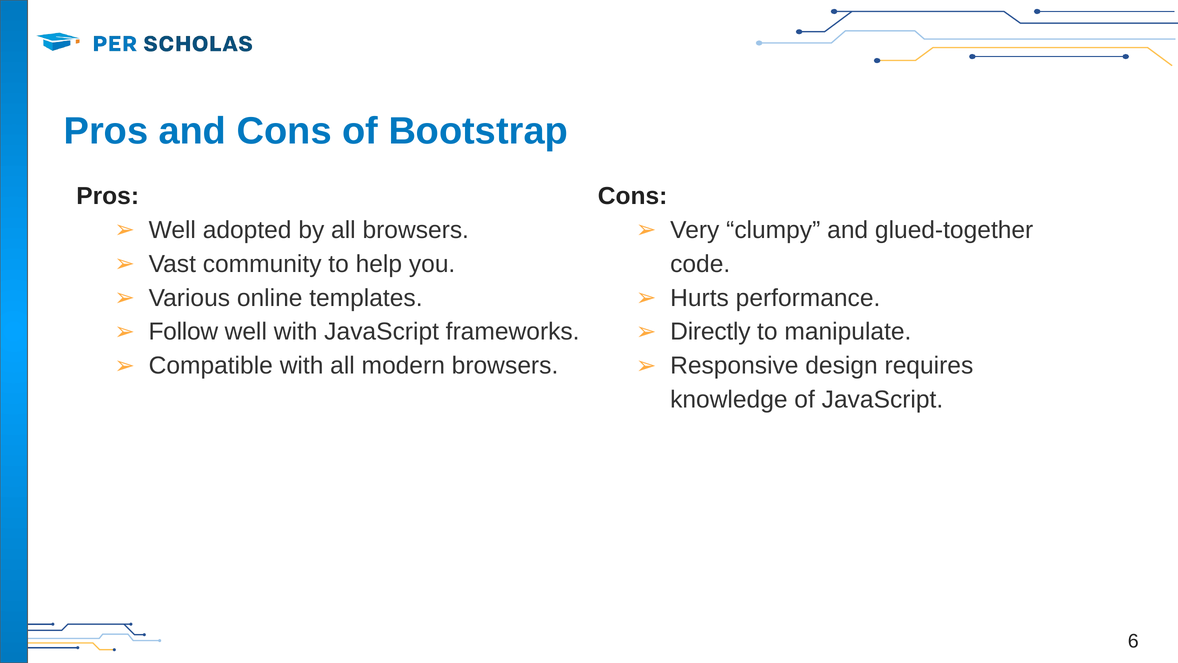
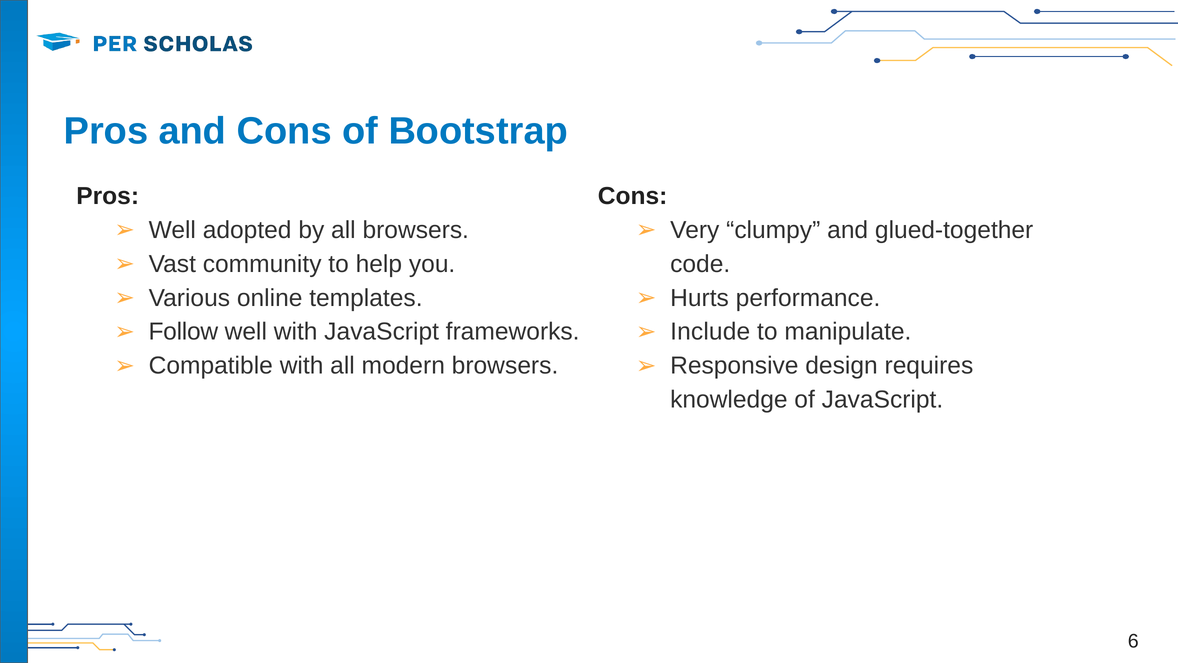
Directly: Directly -> Include (710, 332)
